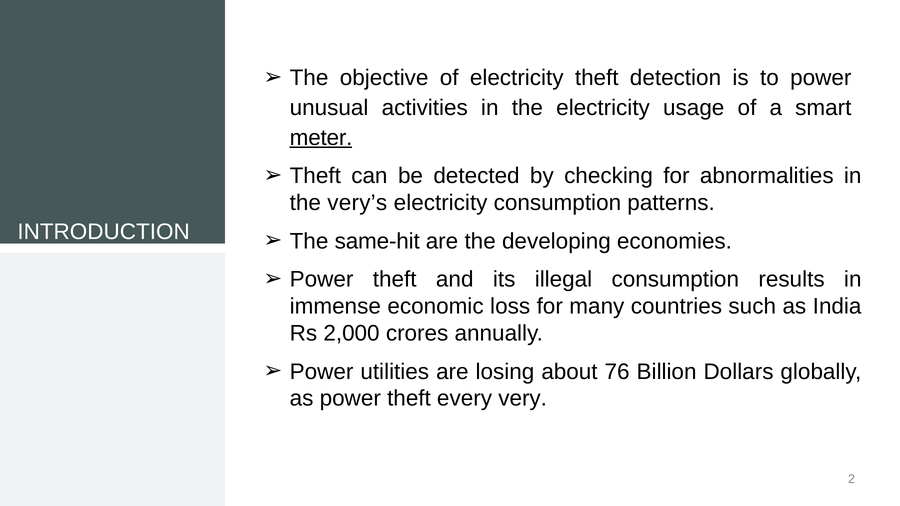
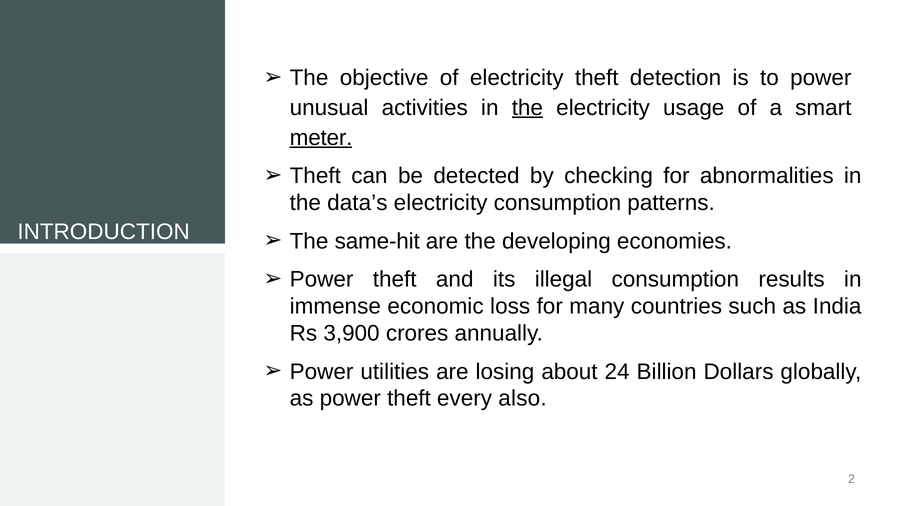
the underline: none -> present (527, 108)
very’s: very’s -> data’s (357, 203)
2,000: 2,000 -> 3,900 (352, 334)
76: 76 -> 24 (617, 372)
very: very -> also (522, 399)
